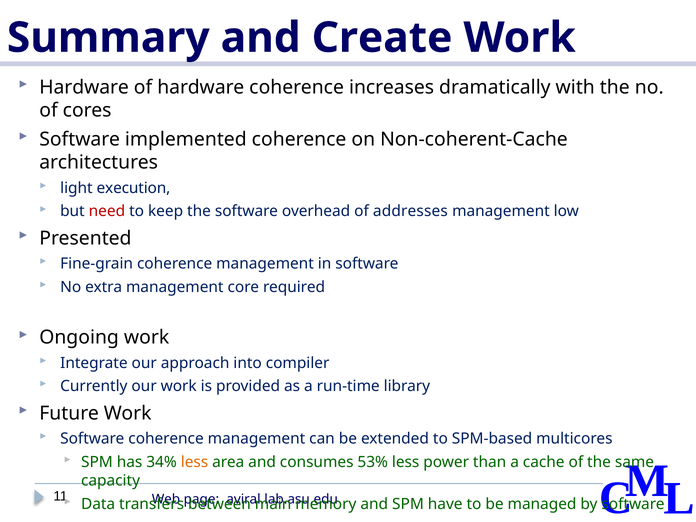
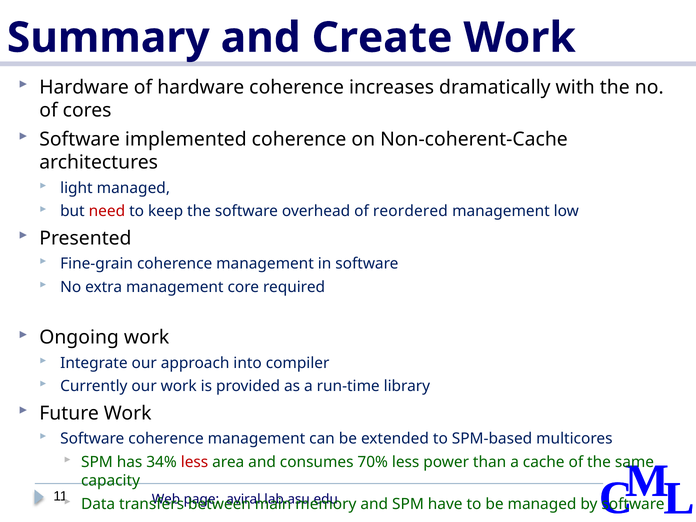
light execution: execution -> managed (133, 188)
addresses: addresses -> reordered (410, 211)
less colour: orange -> red (195, 462)
53%: 53% -> 70% (373, 462)
